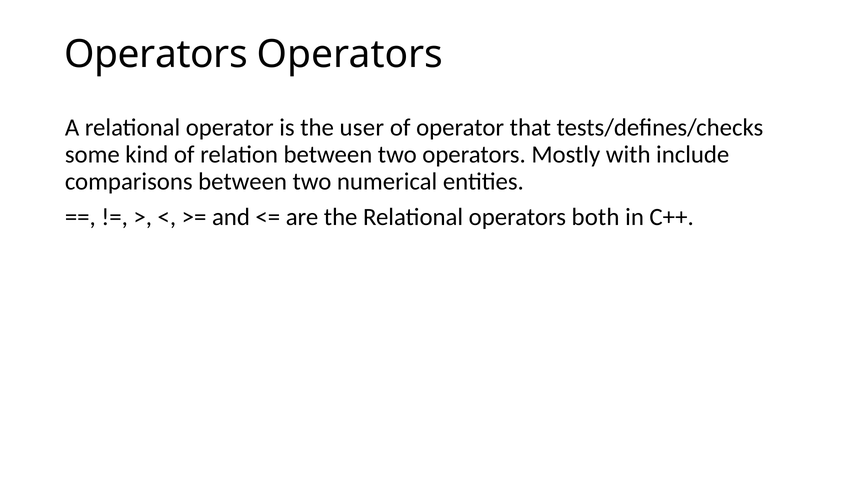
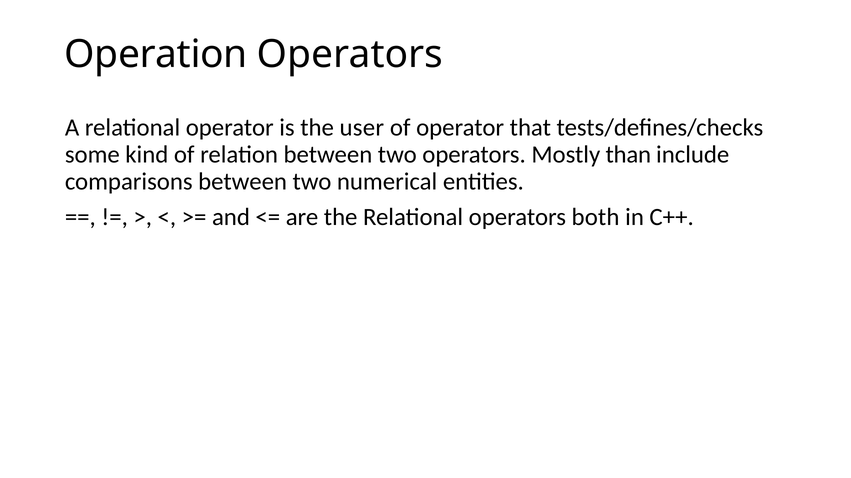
Operators: Operators -> Operation (156, 55)
with: with -> than (628, 155)
